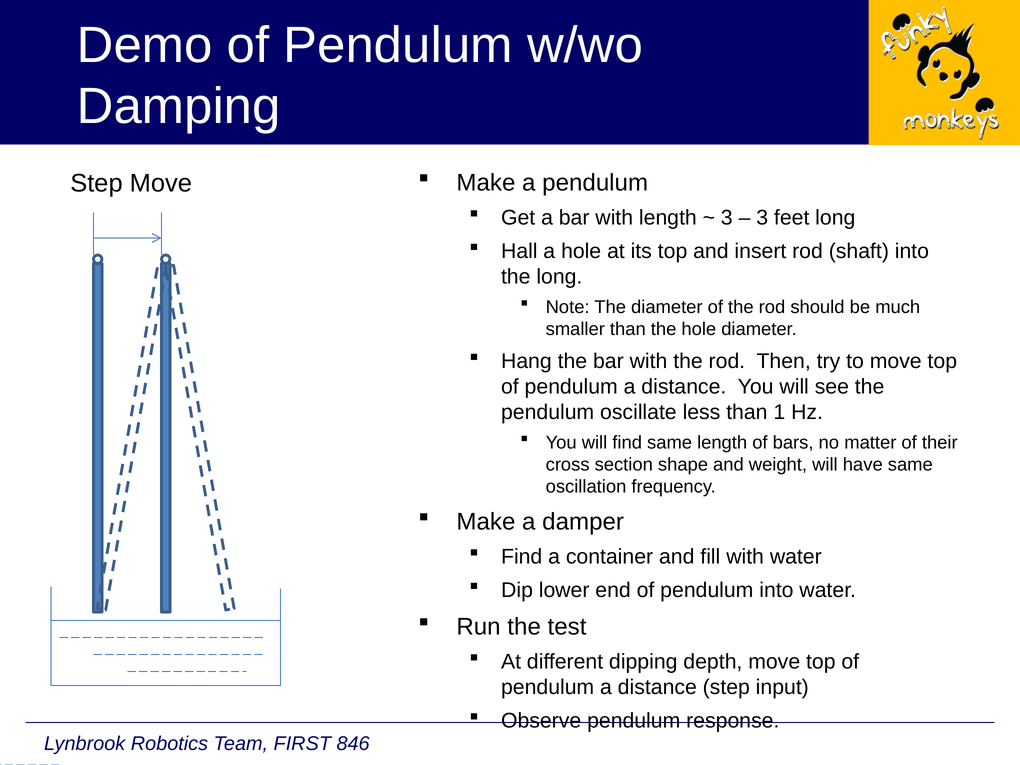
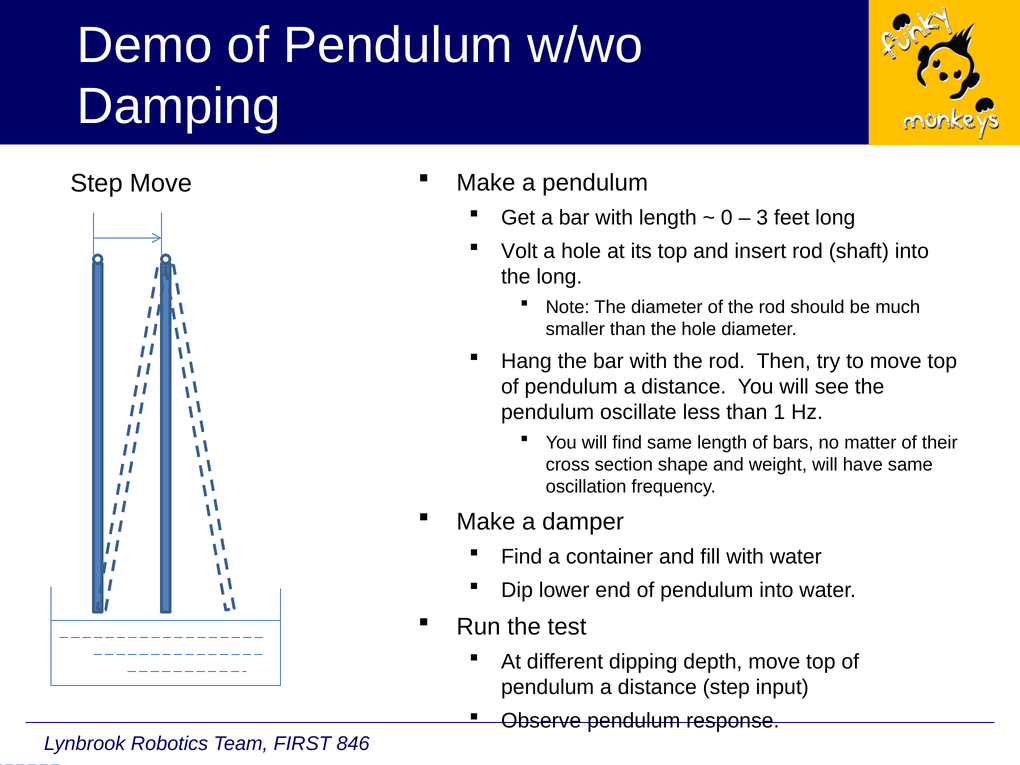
3: 3 -> 0 (727, 218)
Hall: Hall -> Volt (519, 251)
